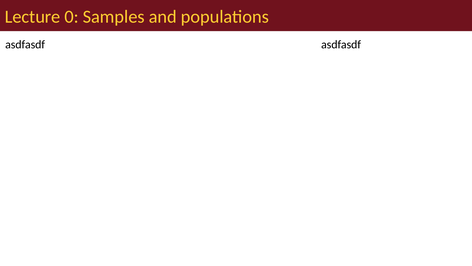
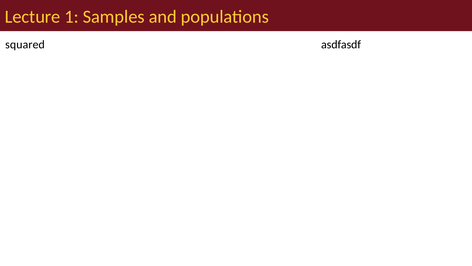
0: 0 -> 1 (71, 17)
asdfasdf: asdfasdf -> squared (25, 44)
